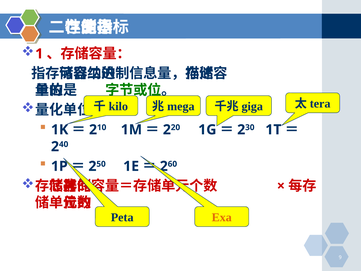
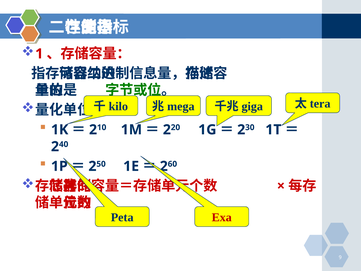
Exa colour: orange -> red (222, 217)
